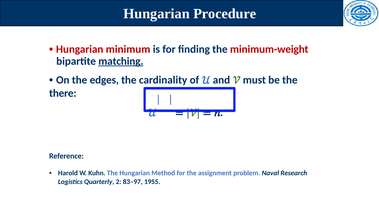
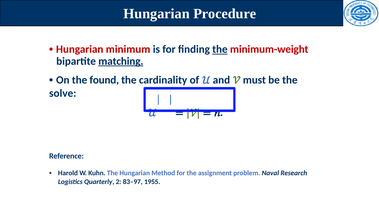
the underline: none -> present (220, 49)
edges: edges -> found (104, 80)
there: there -> solve (63, 93)
